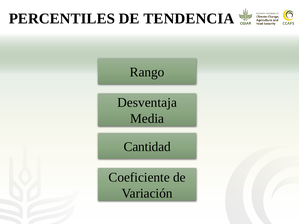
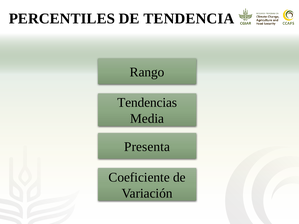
Desventaja: Desventaja -> Tendencias (147, 103)
Cantidad: Cantidad -> Presenta (147, 147)
